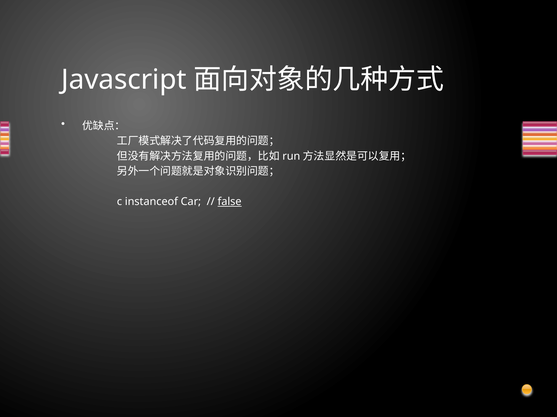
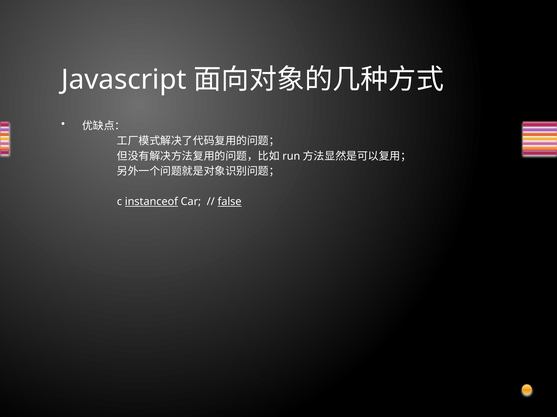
instanceof underline: none -> present (151, 202)
